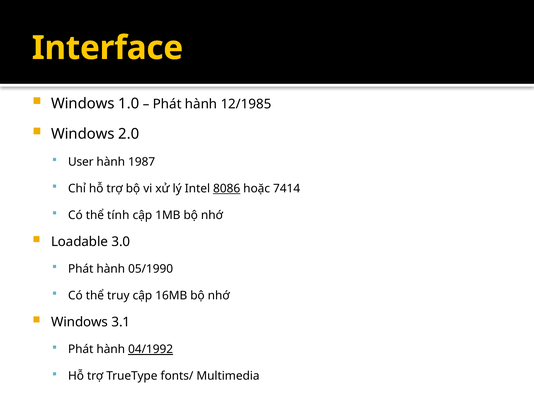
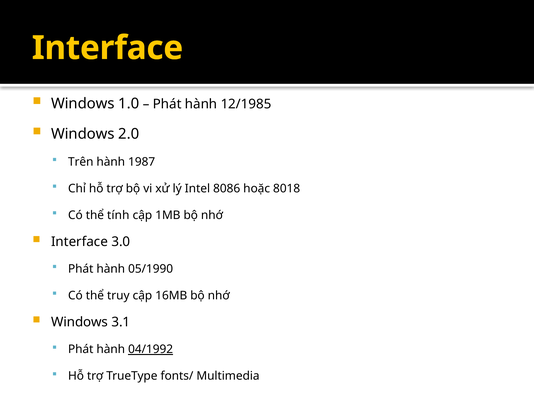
User: User -> Trên (81, 162)
8086 underline: present -> none (227, 188)
7414: 7414 -> 8018 (287, 188)
Loadable: Loadable -> Interface (79, 241)
